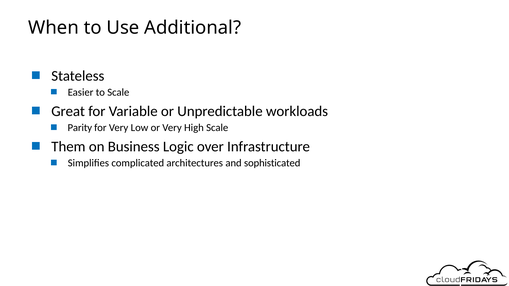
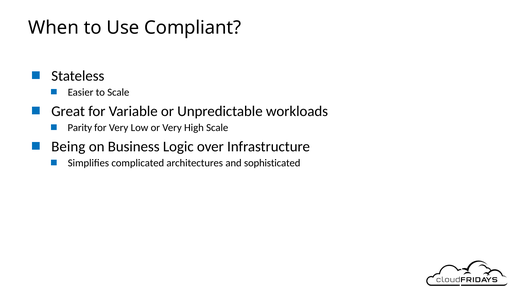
Additional: Additional -> Compliant (193, 28)
Them: Them -> Being (68, 147)
